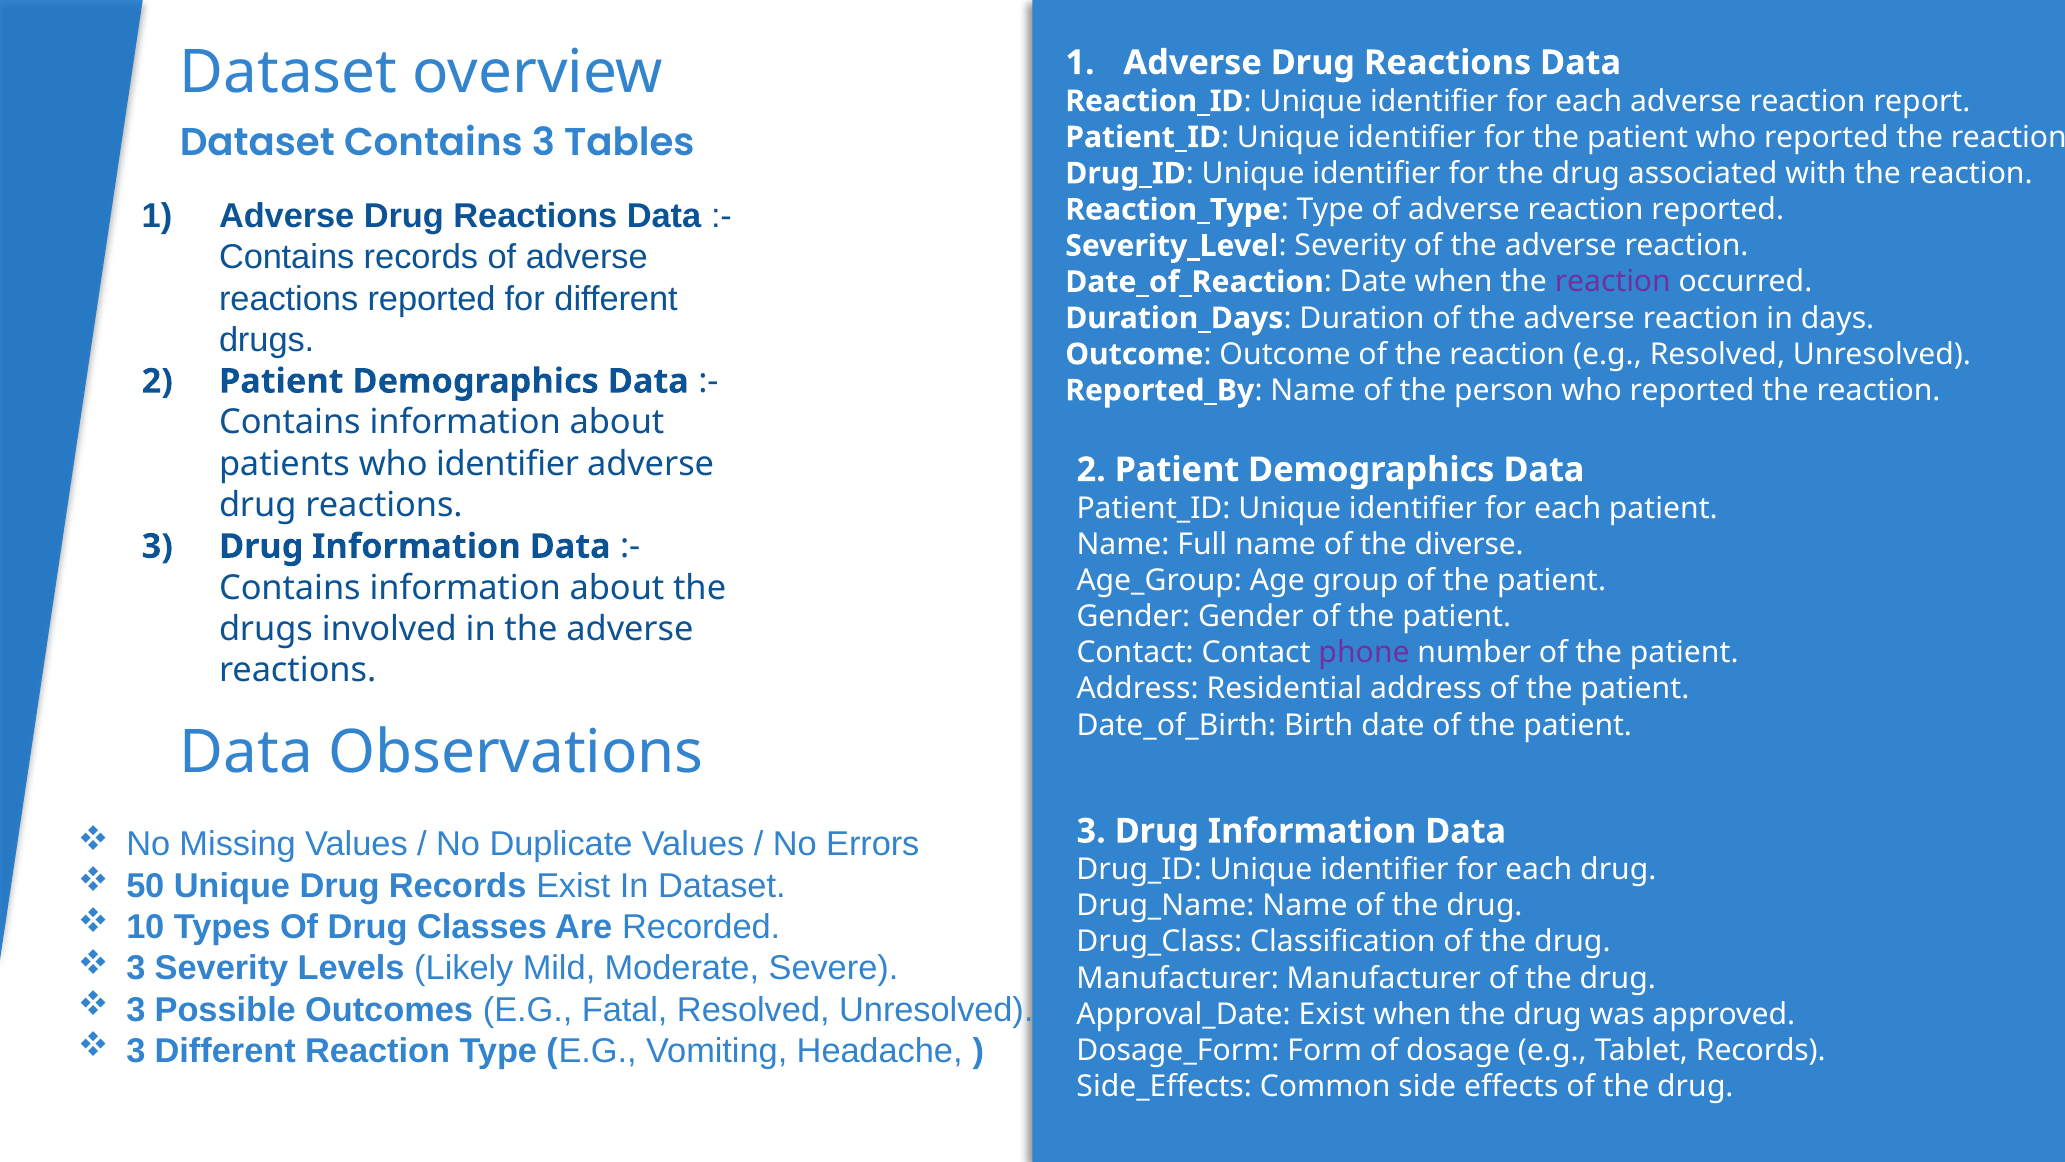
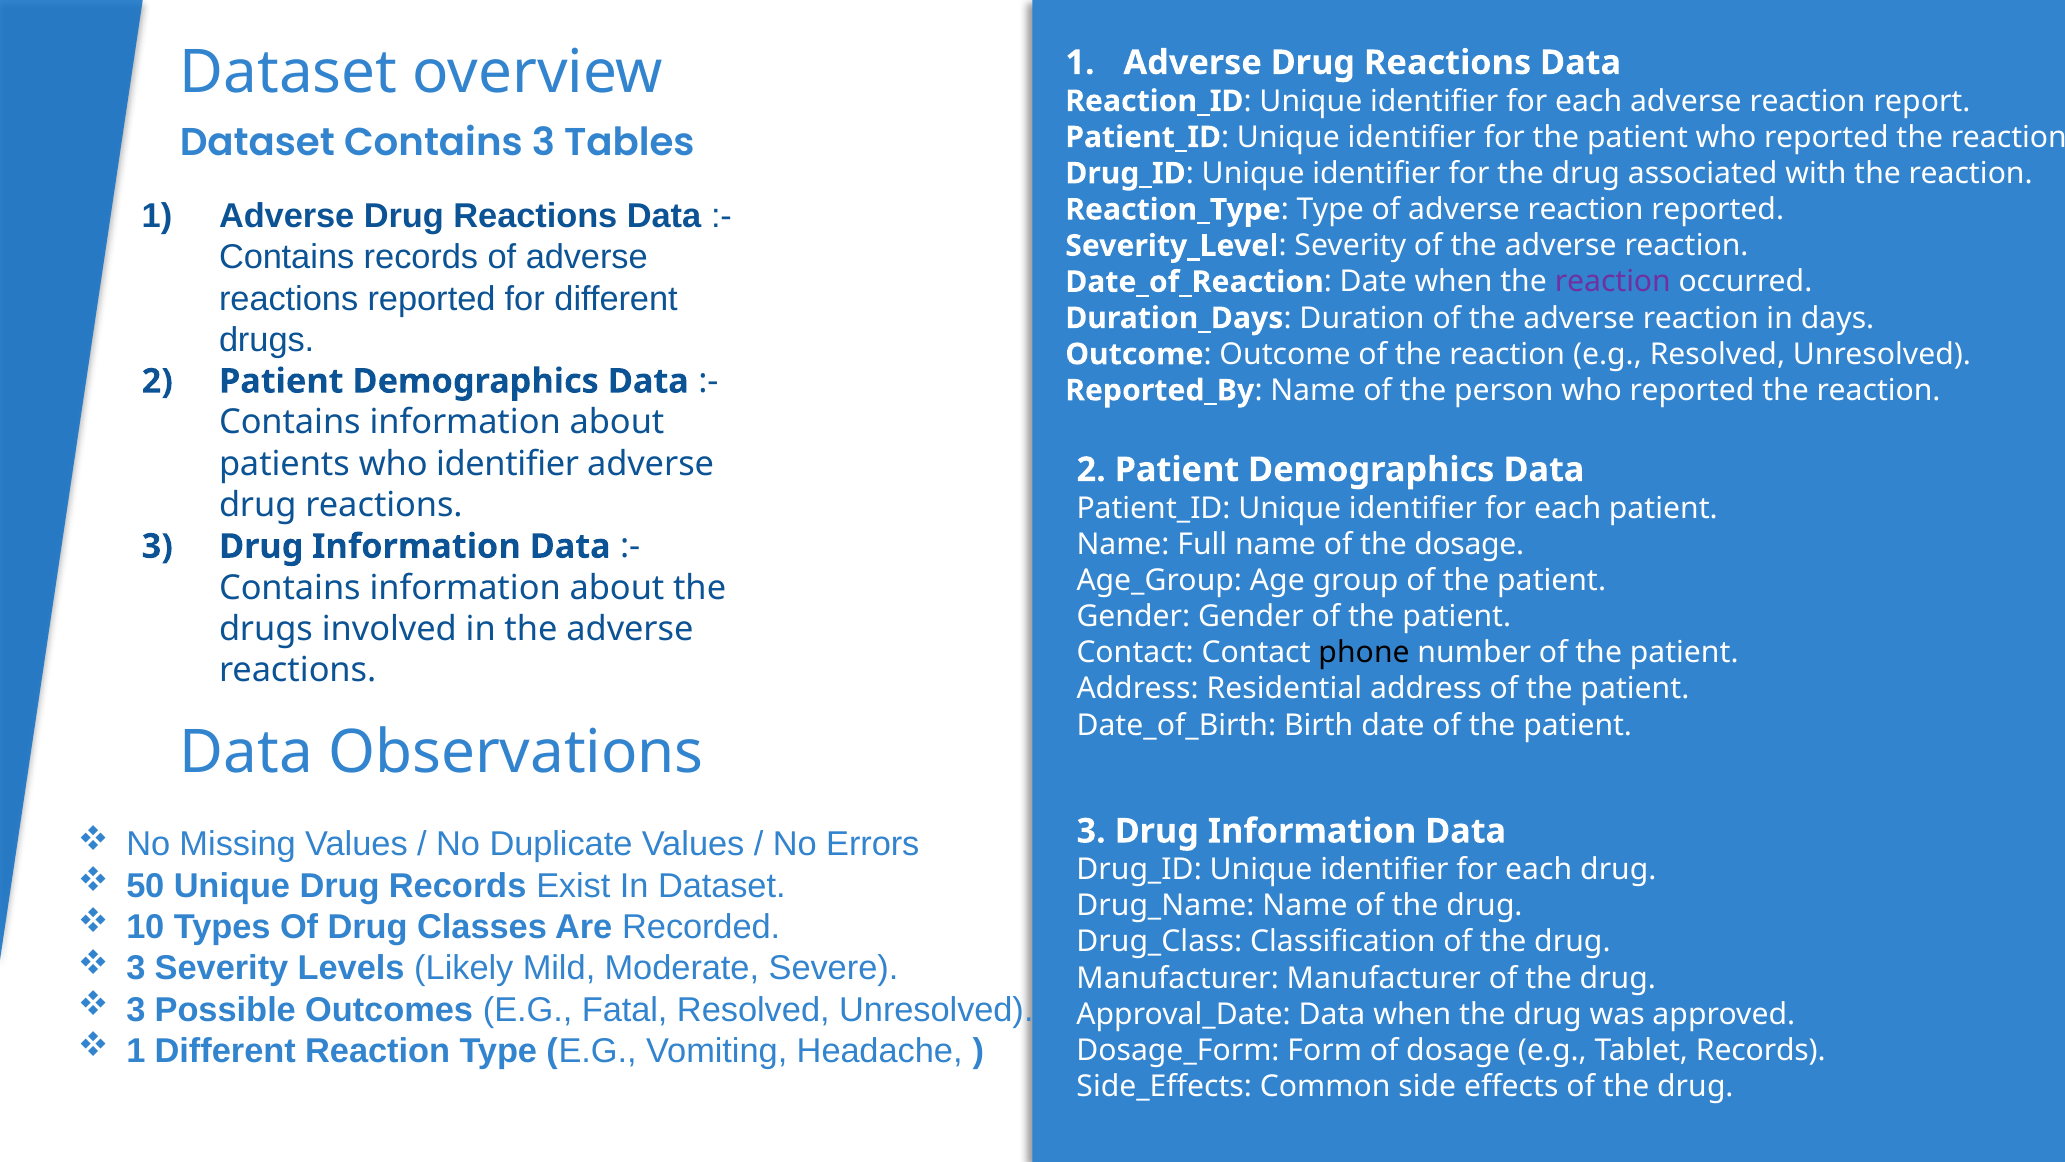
the diverse: diverse -> dosage (1469, 544)
phone colour: purple -> black (1364, 653)
Approval_Date Exist: Exist -> Data (1332, 1014)
3: 3 -> 1 (136, 1051)
